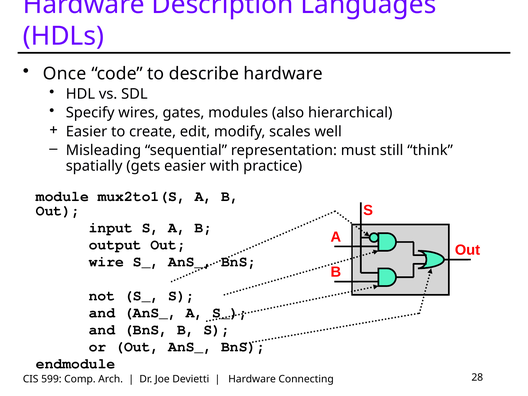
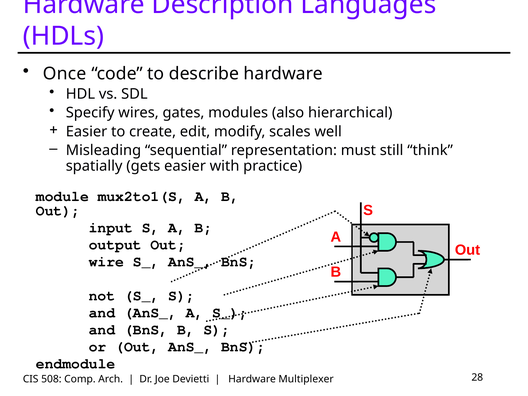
599: 599 -> 508 (51, 379)
Connecting: Connecting -> Multiplexer (306, 379)
